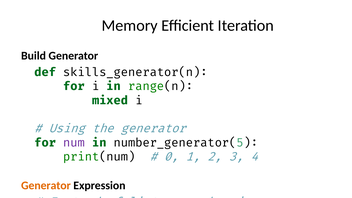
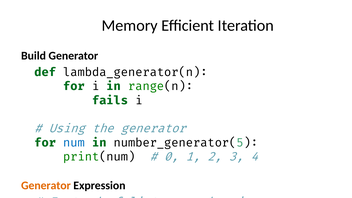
skills_generator(n: skills_generator(n -> lambda_generator(n (135, 72)
mixed: mixed -> fails (110, 100)
num colour: purple -> blue (74, 143)
